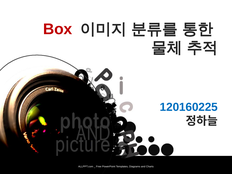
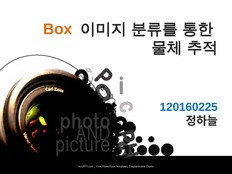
Box colour: red -> orange (58, 29)
